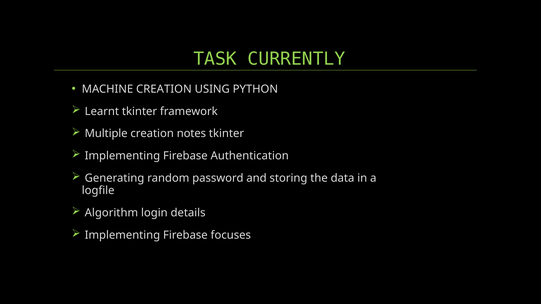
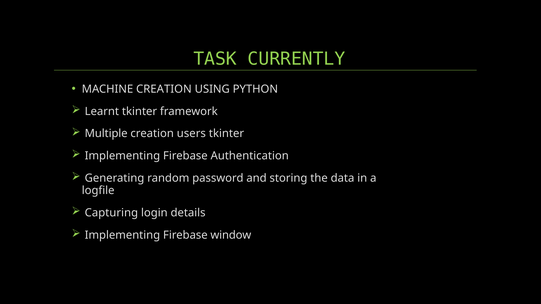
notes: notes -> users (191, 134)
Algorithm: Algorithm -> Capturing (111, 213)
focuses: focuses -> window (231, 235)
